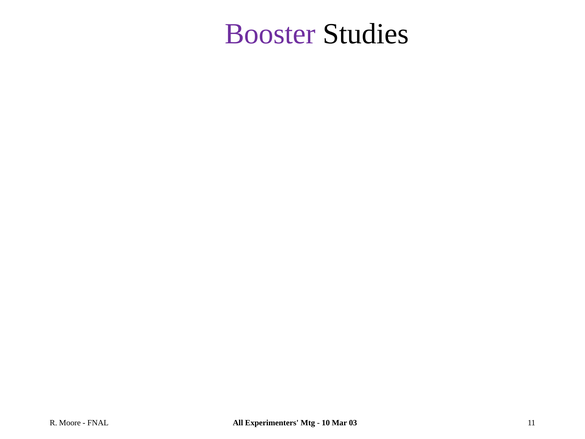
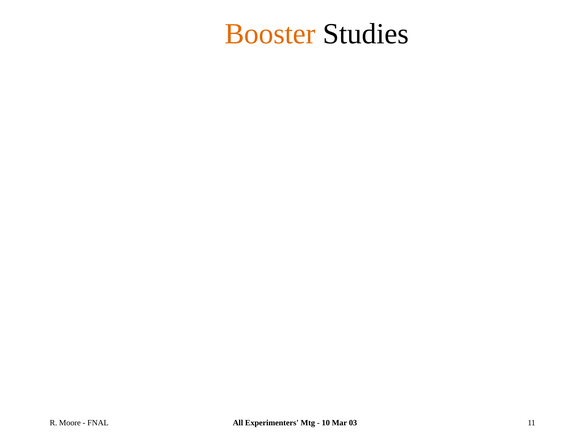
Booster colour: purple -> orange (270, 34)
